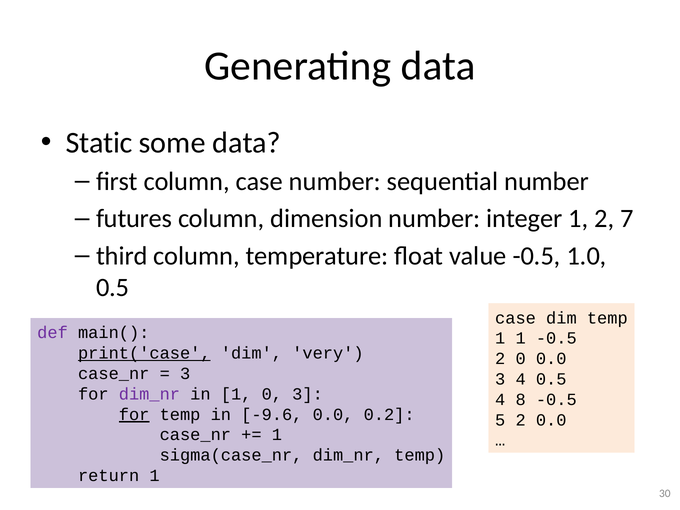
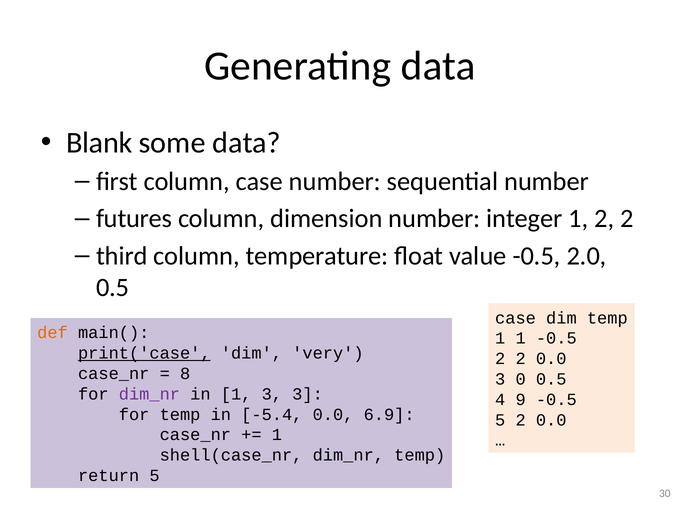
Static: Static -> Blank (99, 143)
1 2 7: 7 -> 2 (627, 219)
1.0: 1.0 -> 2.0 (587, 256)
def colour: purple -> orange (53, 333)
0: 0 -> 2 (521, 359)
3: 3 -> 8 (185, 374)
3 4: 4 -> 0 (521, 379)
1 0: 0 -> 3 (272, 394)
8: 8 -> 9 (521, 399)
for underline: present -> none (134, 414)
-9.6: -9.6 -> -5.4 (272, 414)
0.2: 0.2 -> 6.9 (389, 414)
sigma(case_nr: sigma(case_nr -> shell(case_nr (231, 455)
return 1: 1 -> 5 (155, 476)
